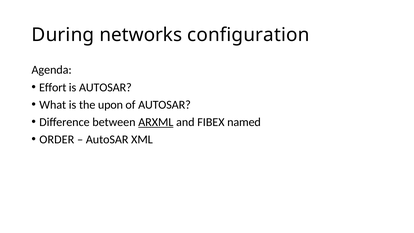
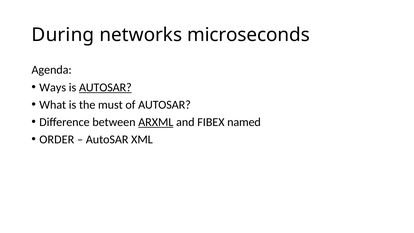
configuration: configuration -> microseconds (248, 35)
Effort: Effort -> Ways (53, 87)
AUTOSAR underline: none -> present (105, 87)
upon: upon -> must (110, 105)
